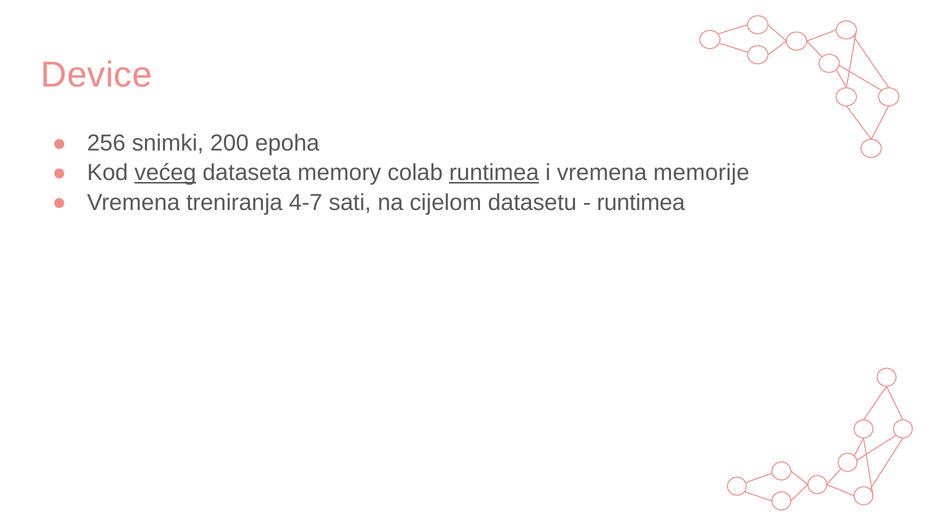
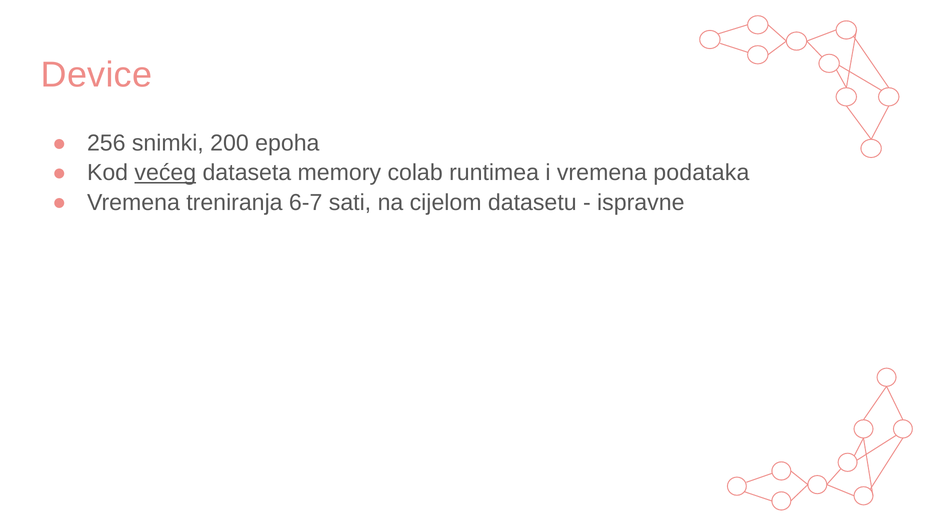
runtimea underline: present -> none (494, 173)
memorije: memorije -> podataka (701, 173)
4-7: 4-7 -> 6-7 (306, 203)
runtimea: runtimea -> ispravne (641, 203)
